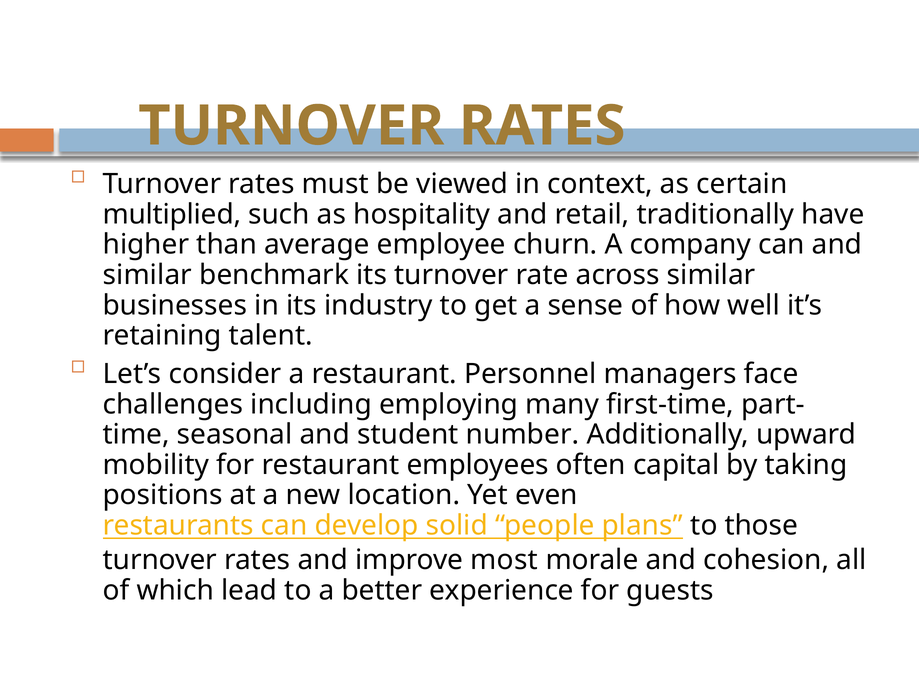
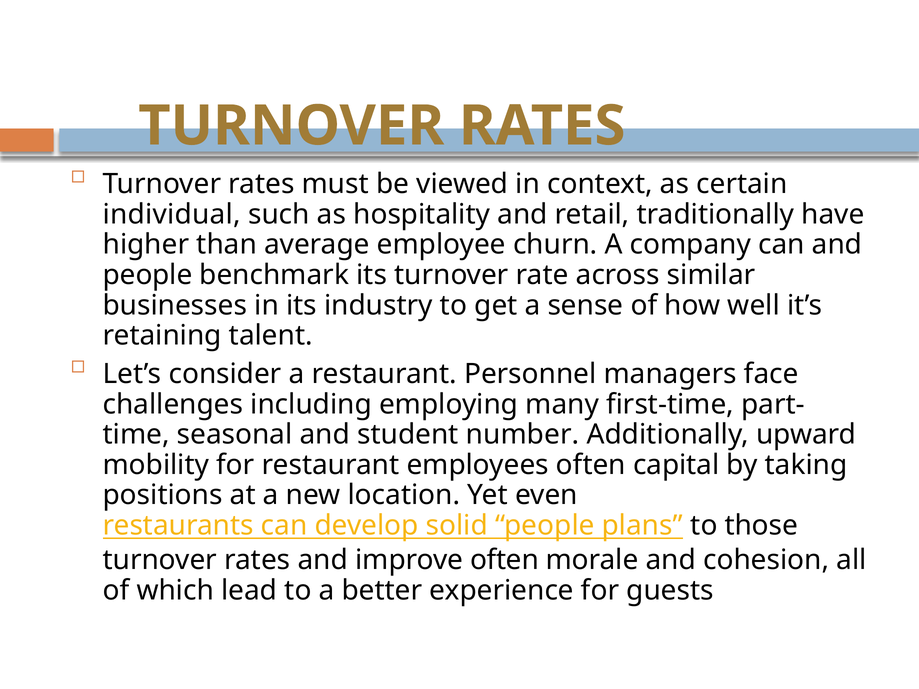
multiplied: multiplied -> individual (172, 214)
similar: similar -> people (148, 275)
improve most: most -> often (504, 560)
